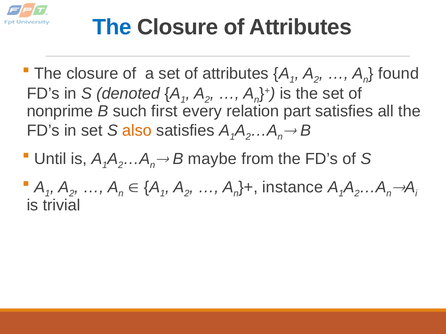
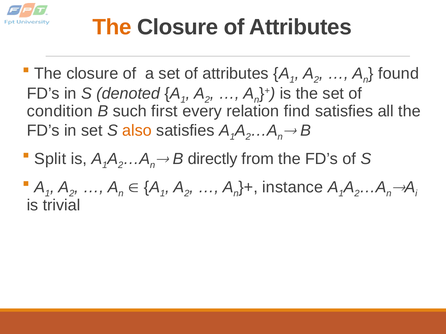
The colour: blue -> orange (112, 27)
nonprime: nonprime -> condition (60, 111)
part: part -> find (297, 111)
Until: Until -> Split (50, 159)
maybe: maybe -> directly (213, 159)
